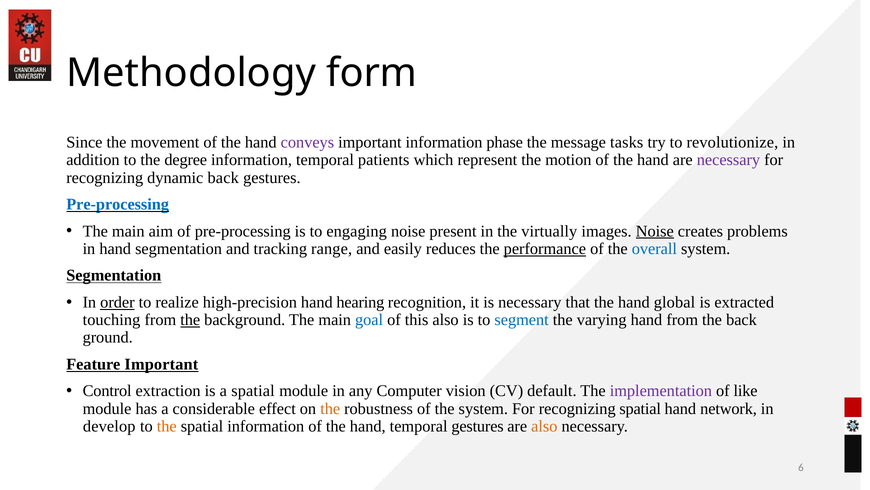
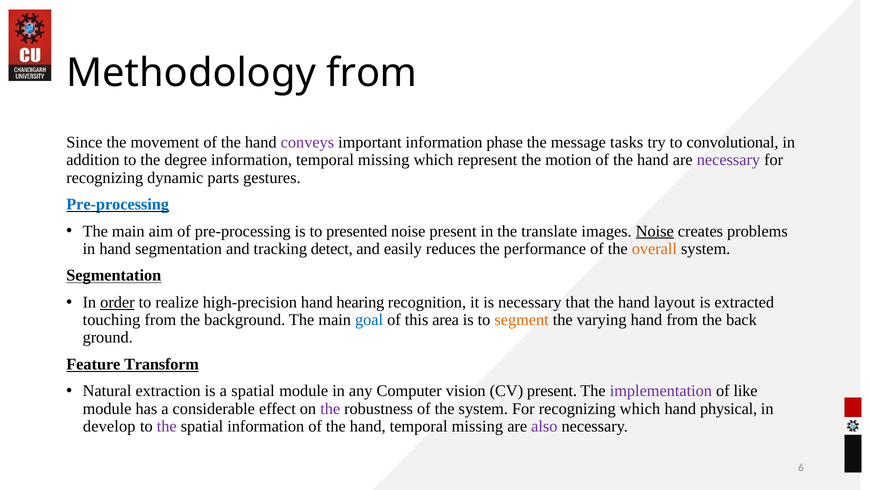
Methodology form: form -> from (372, 73)
revolutionize: revolutionize -> convolutional (733, 142)
information temporal patients: patients -> missing (384, 160)
dynamic back: back -> parts (223, 177)
engaging: engaging -> presented (357, 231)
virtually: virtually -> translate (549, 231)
range: range -> detect (332, 248)
performance underline: present -> none (545, 248)
overall colour: blue -> orange (654, 248)
global: global -> layout (675, 302)
the underline: present -> none (190, 320)
this also: also -> area (446, 320)
segment colour: blue -> orange (522, 320)
Feature Important: Important -> Transform (162, 364)
Control: Control -> Natural (107, 391)
CV default: default -> present (552, 391)
the colour: orange -> purple (330, 408)
recognizing spatial: spatial -> which (640, 408)
network: network -> physical (729, 408)
the colour: orange -> purple (167, 426)
hand temporal gestures: gestures -> missing (477, 426)
also colour: orange -> purple (544, 426)
